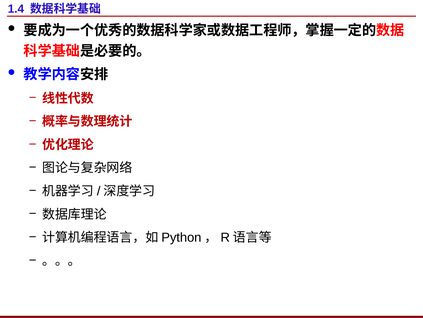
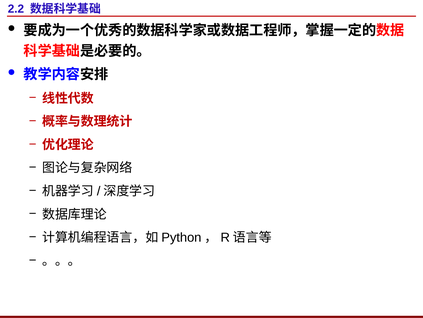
1.4: 1.4 -> 2.2 (16, 9)
